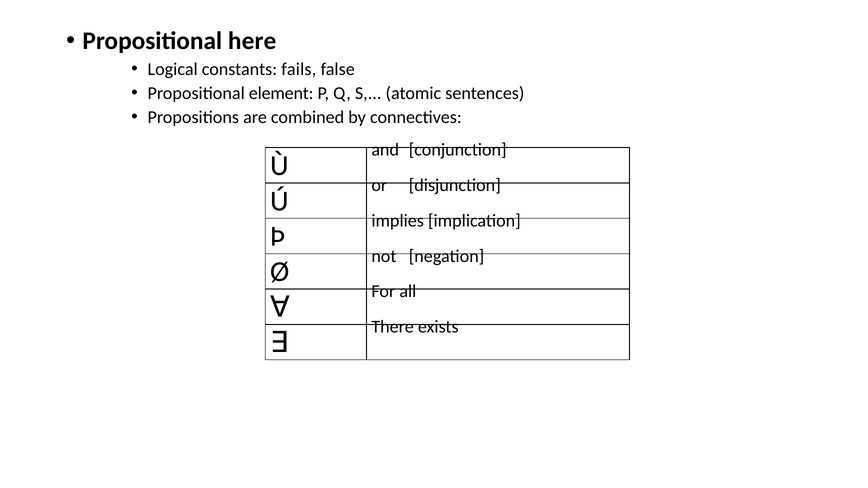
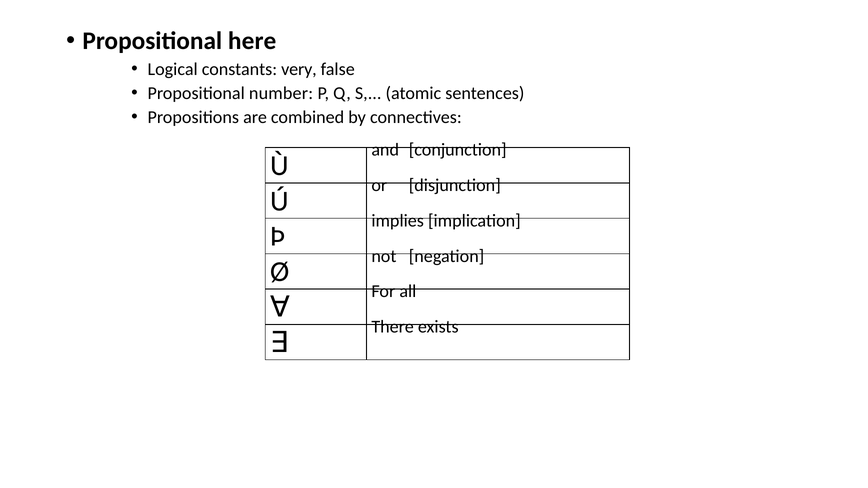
fails: fails -> very (299, 69)
element: element -> number (281, 93)
